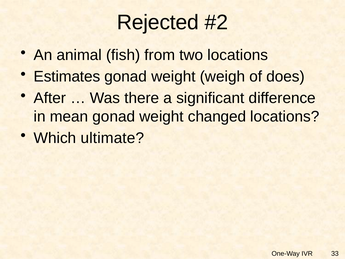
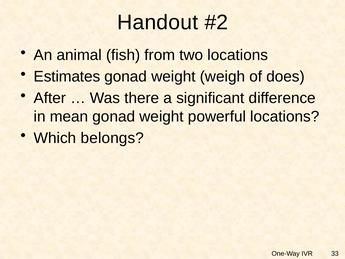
Rejected: Rejected -> Handout (158, 22)
changed: changed -> powerful (217, 116)
ultimate: ultimate -> belongs (112, 138)
